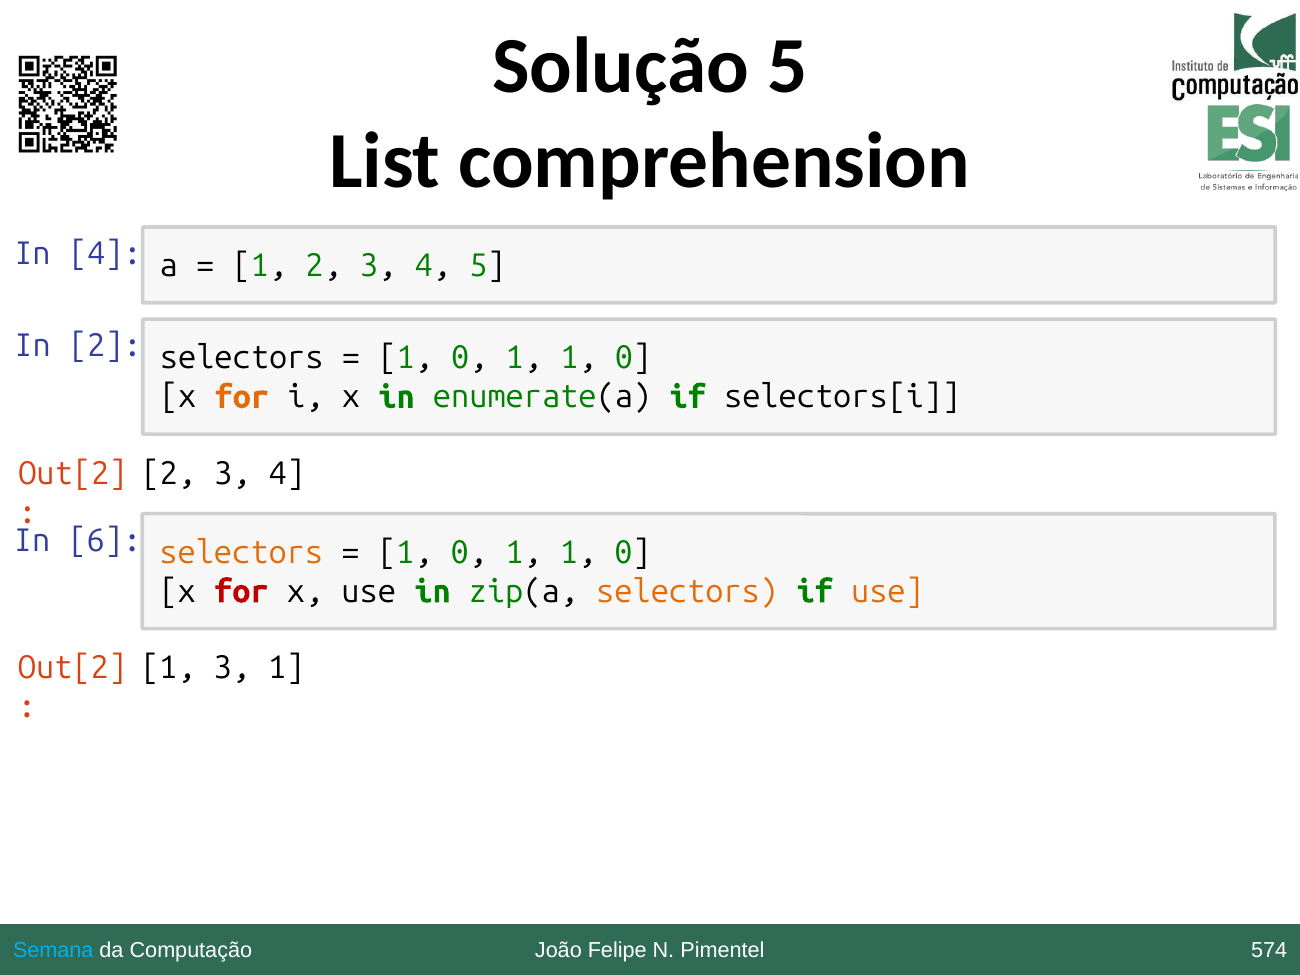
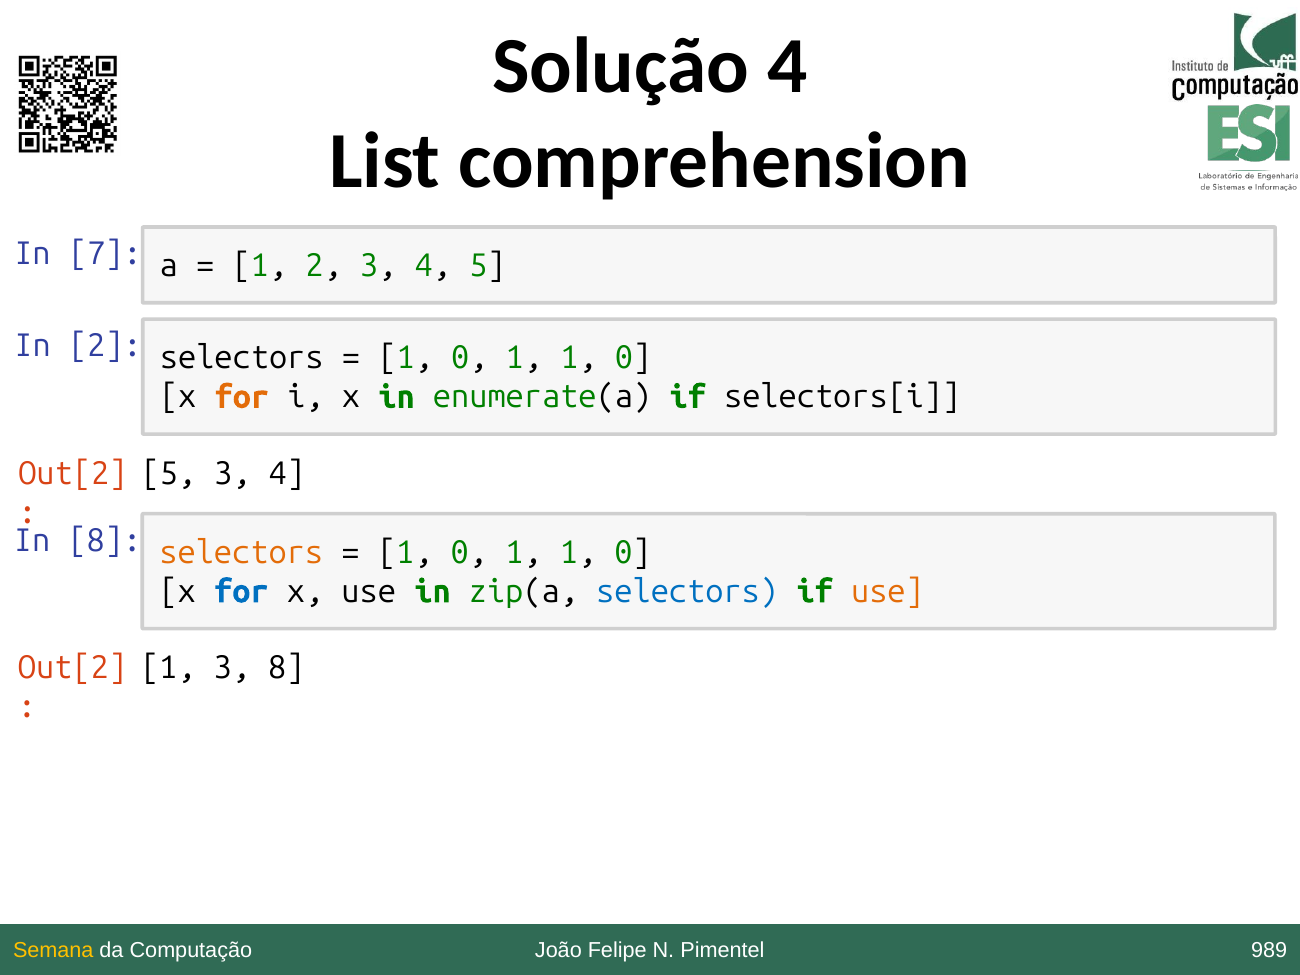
Solução 5: 5 -> 4 (787, 66)
In 4: 4 -> 7 (105, 254)
2: 2 -> 5 (169, 473)
In 6: 6 -> 8 (105, 541)
for colour: red -> blue (241, 592)
selectors colour: orange -> blue (687, 592)
3 1: 1 -> 8 (286, 668)
Semana colour: light blue -> yellow (53, 951)
574: 574 -> 989 (1269, 951)
